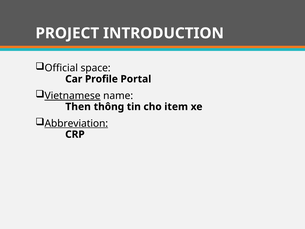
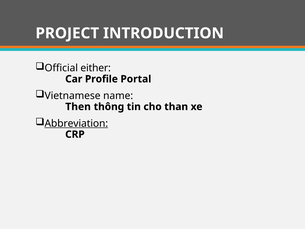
space: space -> either (96, 68)
Vietnamese underline: present -> none (73, 96)
item: item -> than (176, 107)
